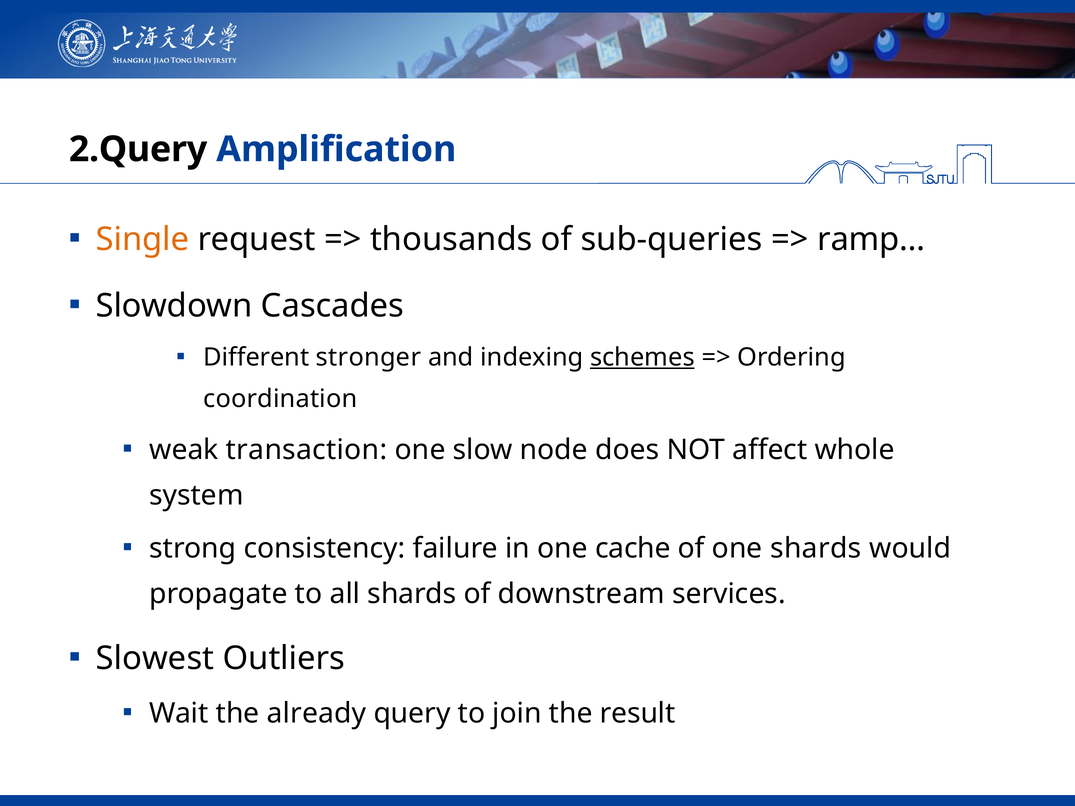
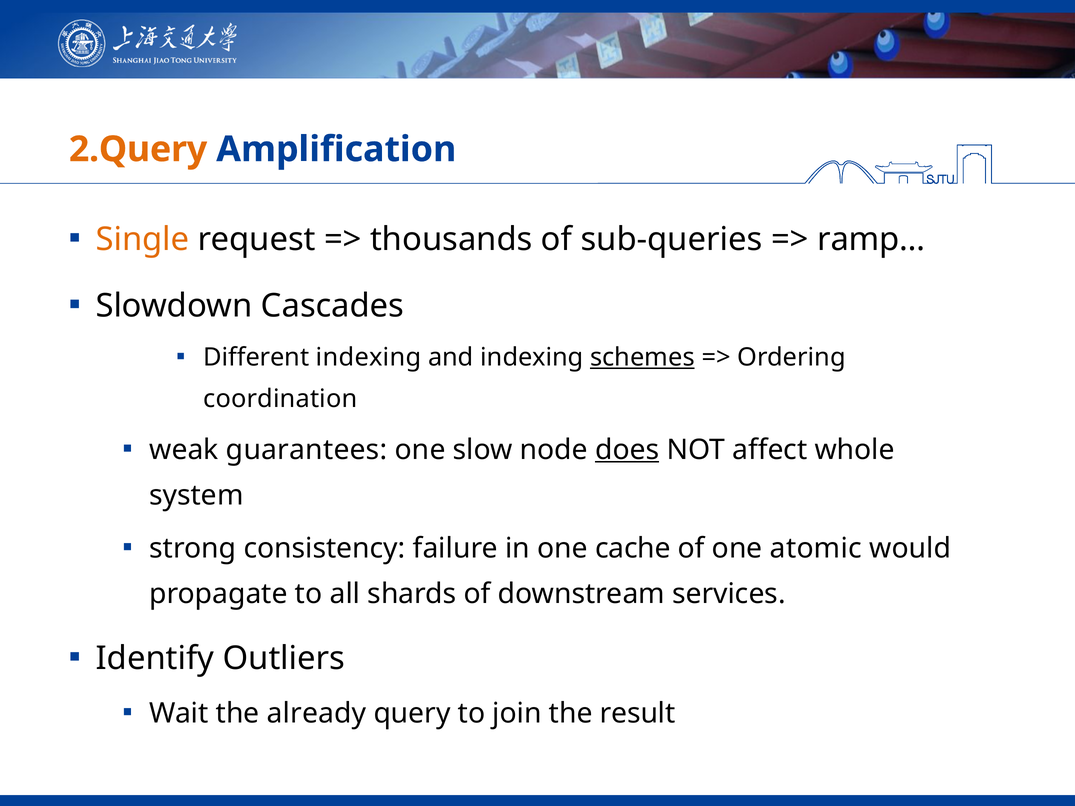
2.Query colour: black -> orange (138, 149)
Different stronger: stronger -> indexing (369, 358)
transaction: transaction -> guarantees (307, 450)
does underline: none -> present (627, 450)
one shards: shards -> atomic (816, 548)
Slowest: Slowest -> Identify (155, 658)
